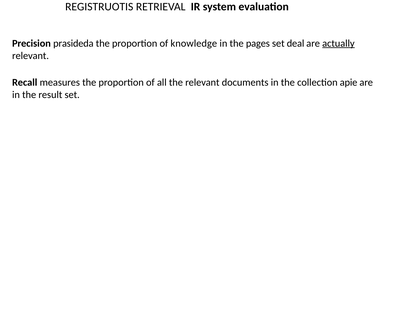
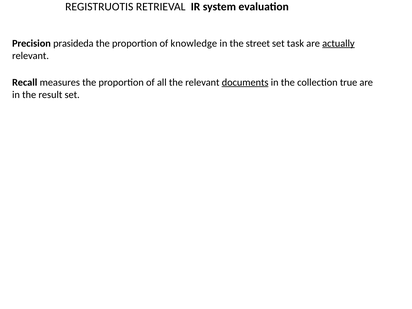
pages: pages -> street (258, 43)
deal: deal -> task (295, 43)
documents underline: none -> present (245, 82)
apie: apie -> true (349, 82)
